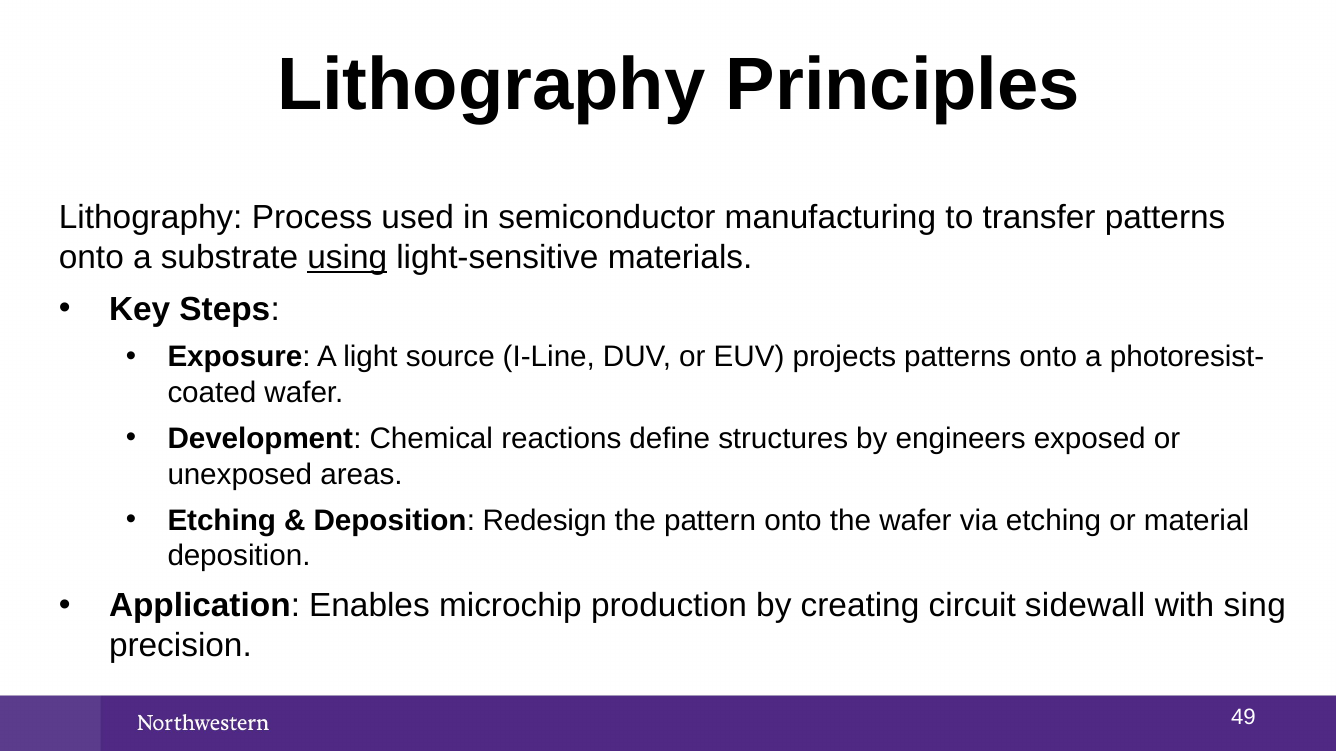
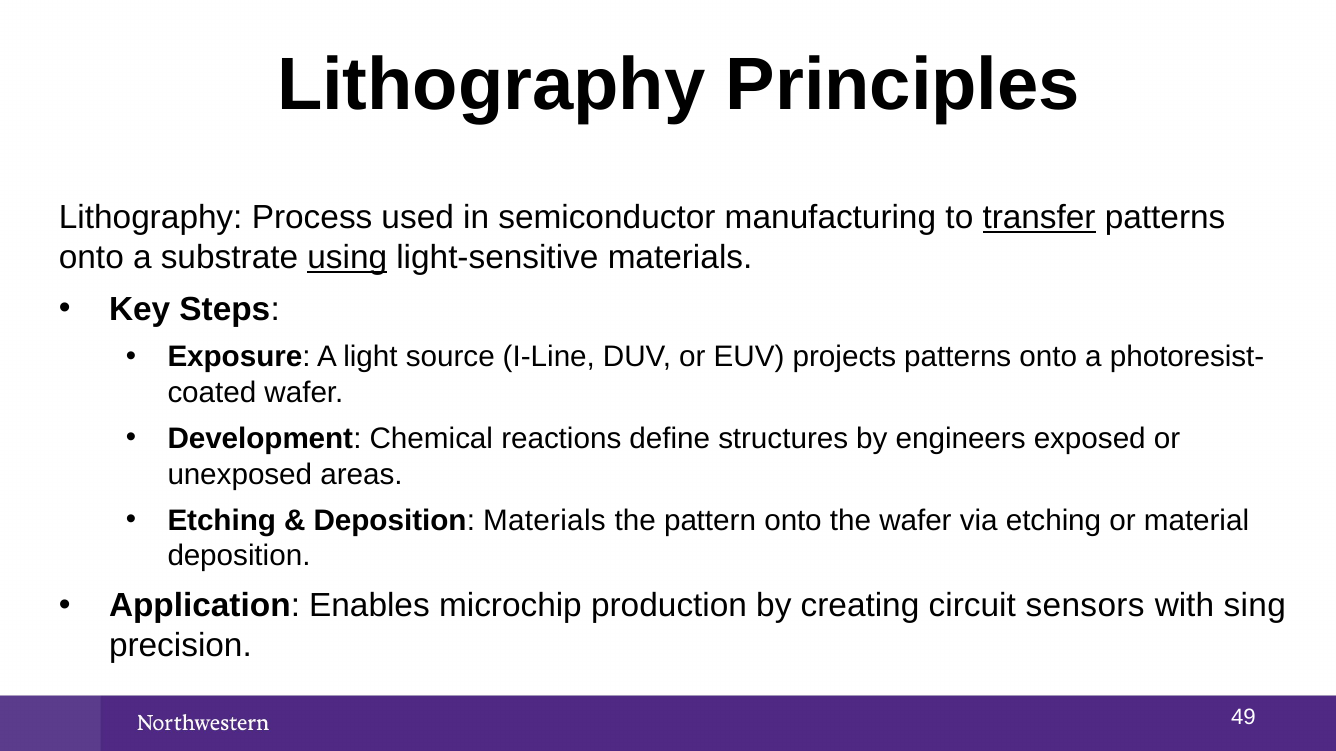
transfer underline: none -> present (1039, 217)
Deposition Redesign: Redesign -> Materials (544, 521)
sidewall: sidewall -> sensors (1085, 606)
